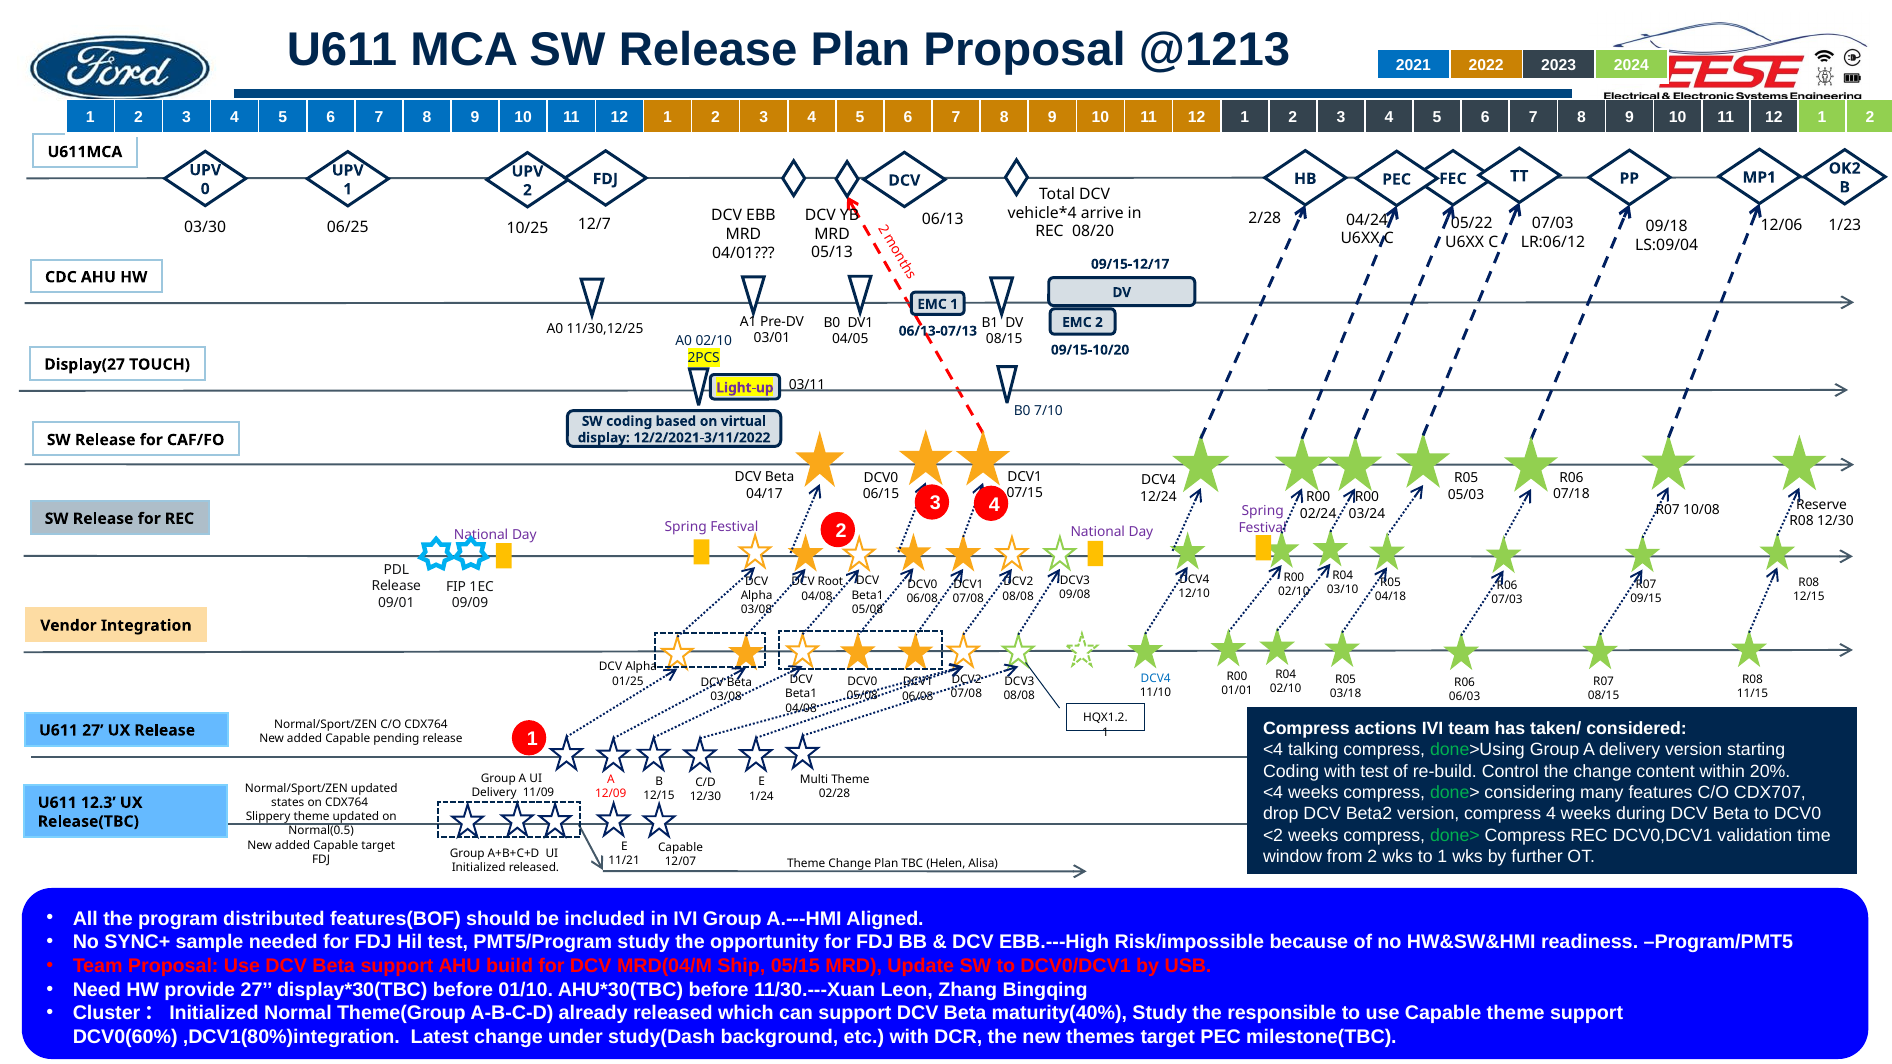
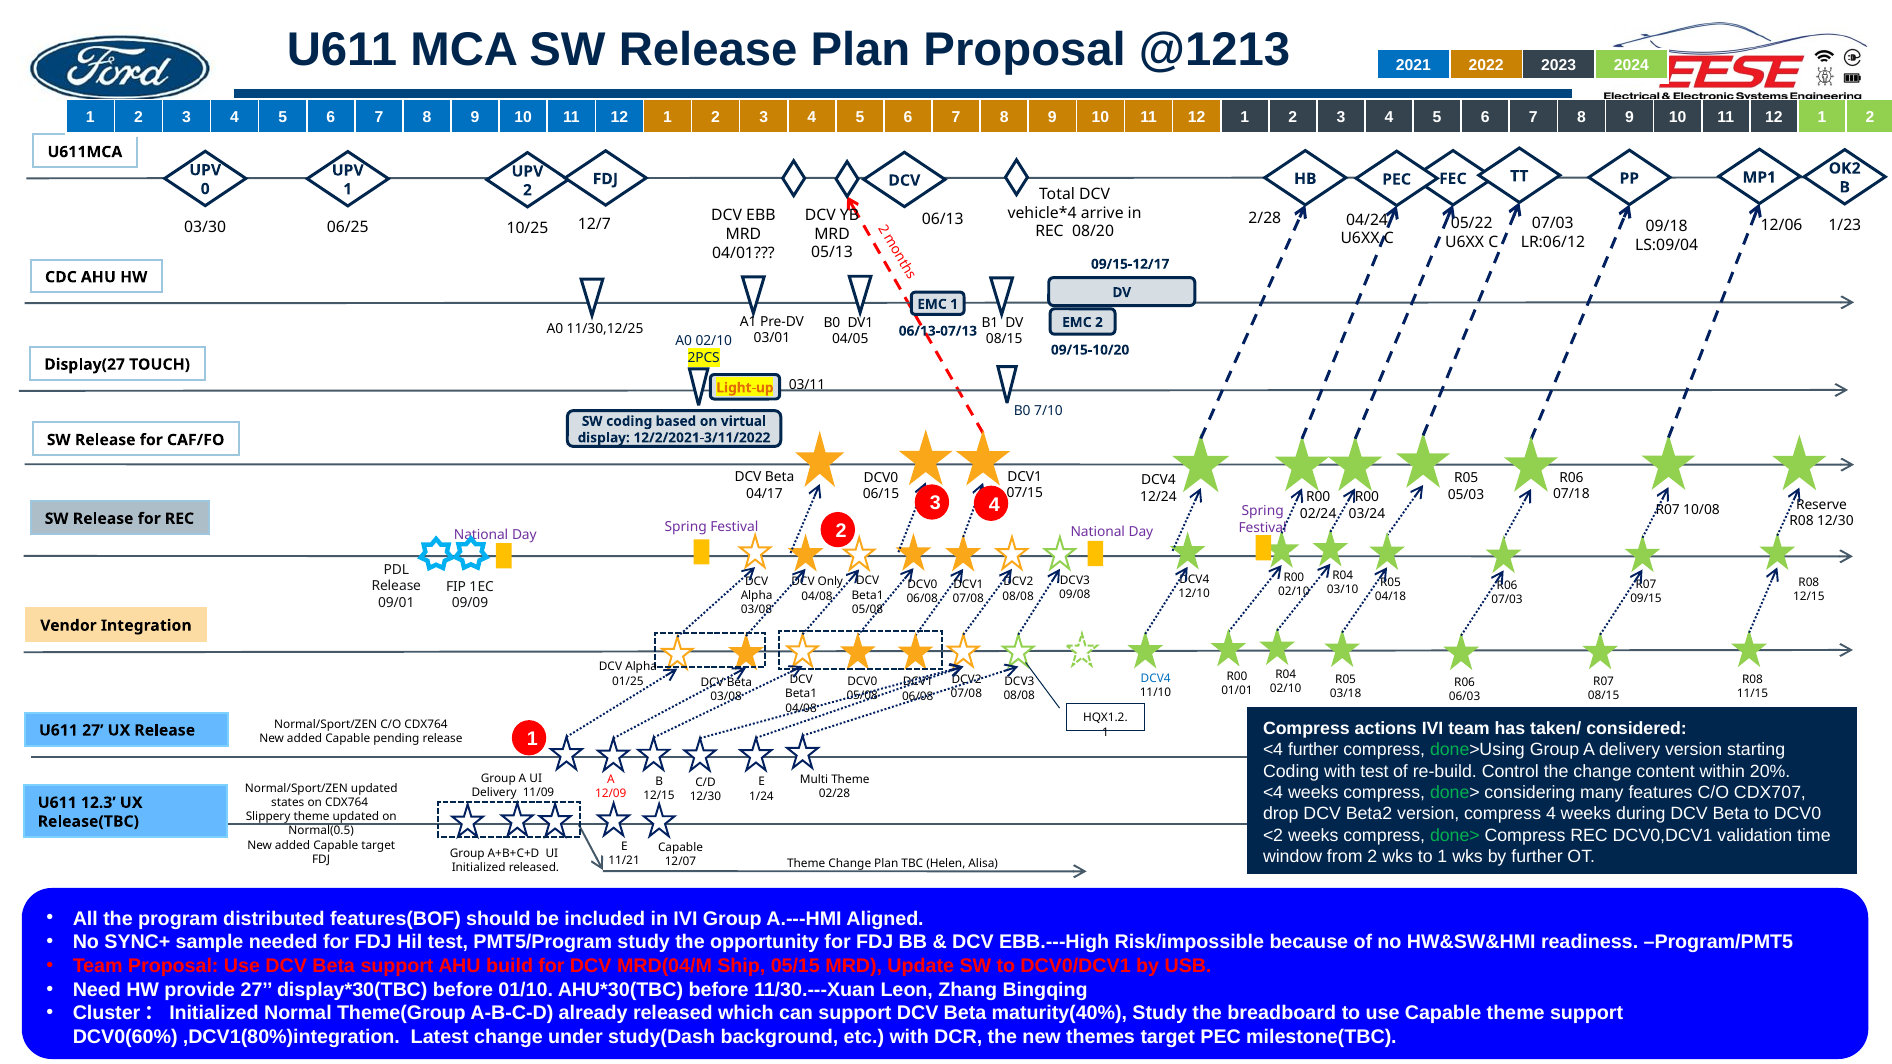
Light-up colour: purple -> orange (745, 388)
Root: Root -> Only (830, 582)
<4 talking: talking -> further (1313, 750)
responsible: responsible -> breadboard (1282, 1014)
